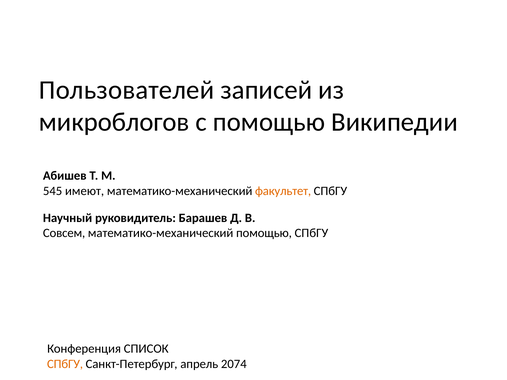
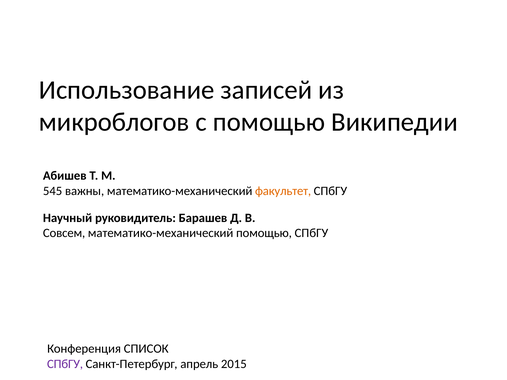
Пользователей: Пользователей -> Использование (127, 90)
имеют: имеют -> важны (85, 191)
СПбГУ colour: orange -> purple (65, 364)
2074: 2074 -> 2015 (234, 364)
